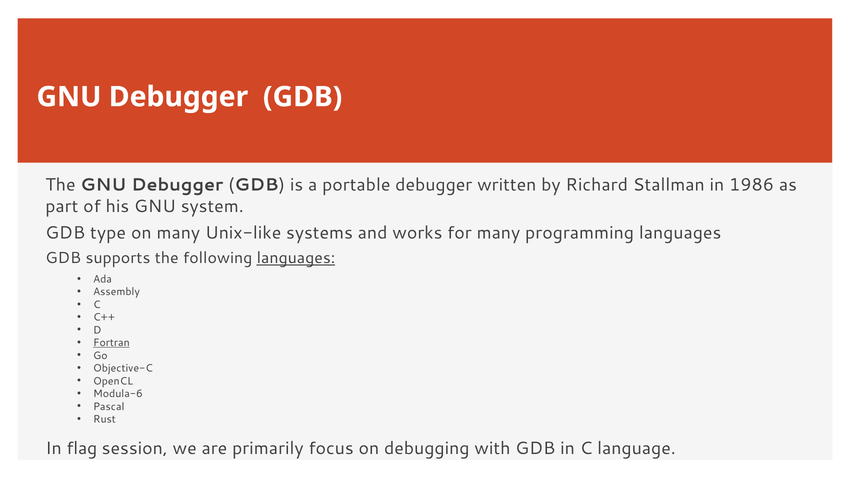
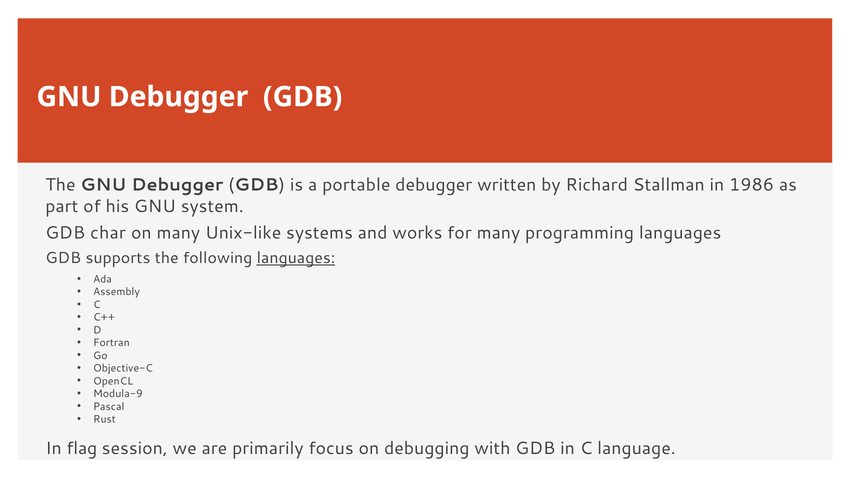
type: type -> char (108, 233)
Fortran underline: present -> none (111, 343)
Modula-6: Modula-6 -> Modula-9 (118, 394)
